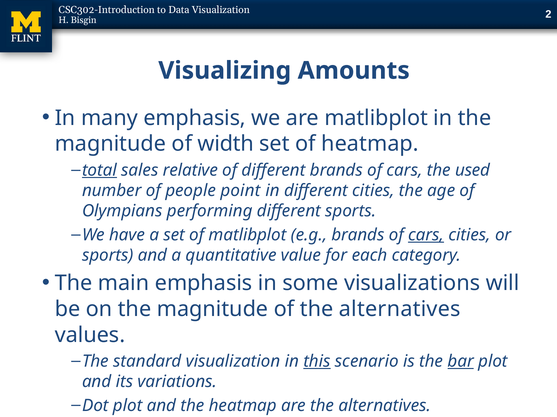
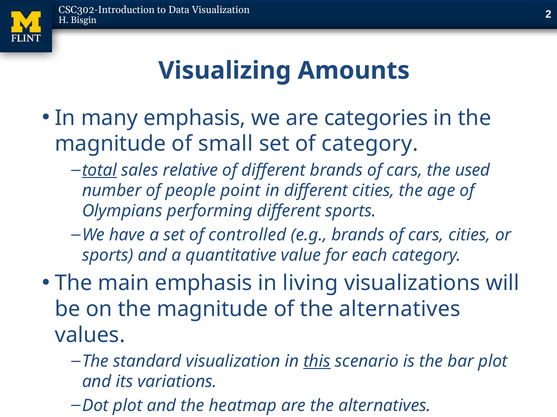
are matlibplot: matlibplot -> categories (376, 118)
width: width -> small (226, 144)
of heatmap: heatmap -> category (370, 144)
of matlibplot: matlibplot -> controlled (247, 235)
cars underline: present -> none (426, 235)
some: some -> living (310, 283)
bar underline: present -> none (461, 362)
